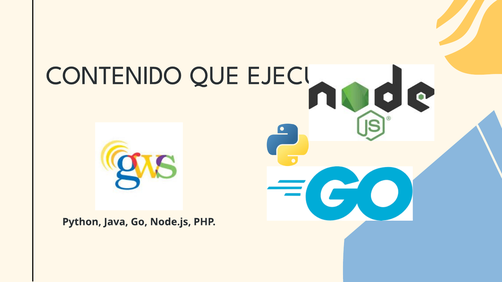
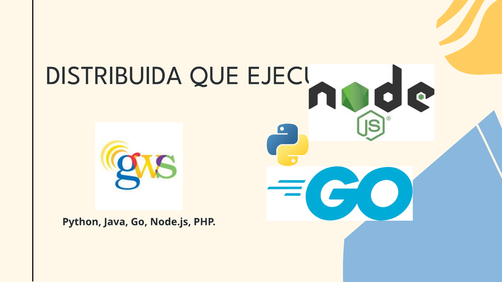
CONTENIDO: CONTENIDO -> DISTRIBUIDA (114, 76)
